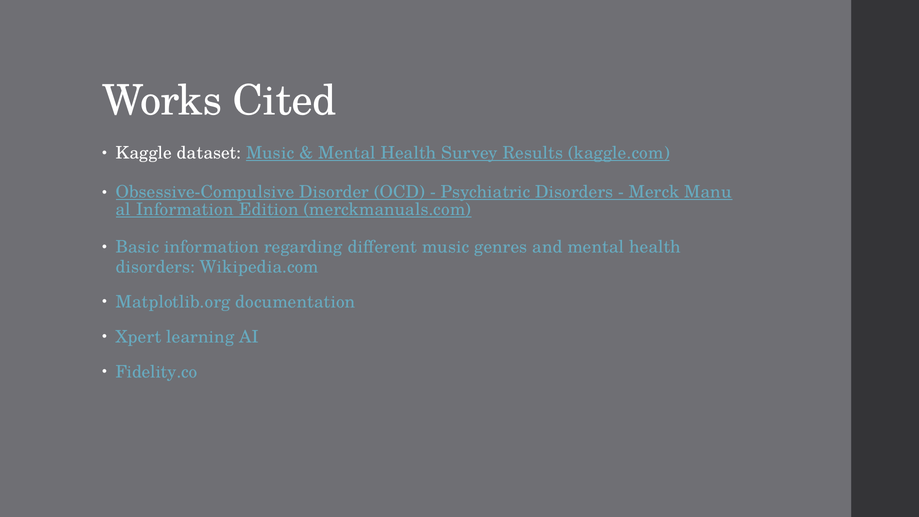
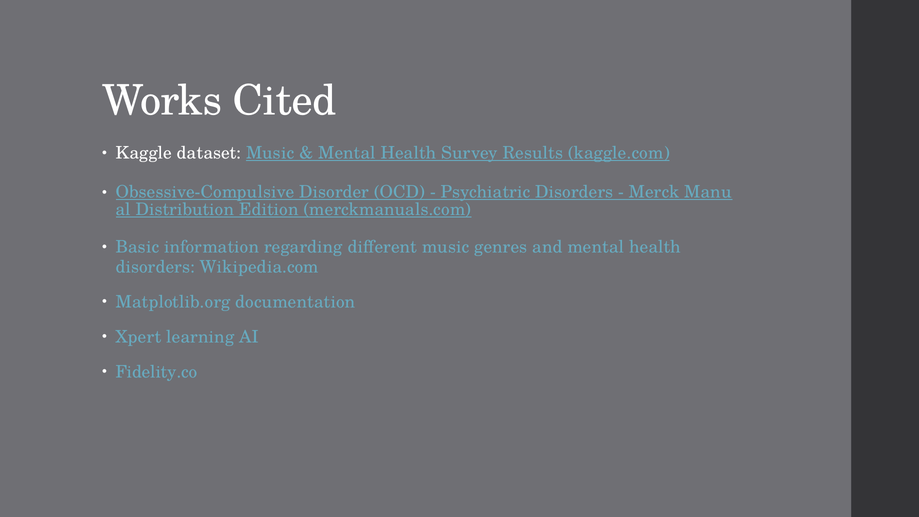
Information: Information -> Distribution (185, 209)
